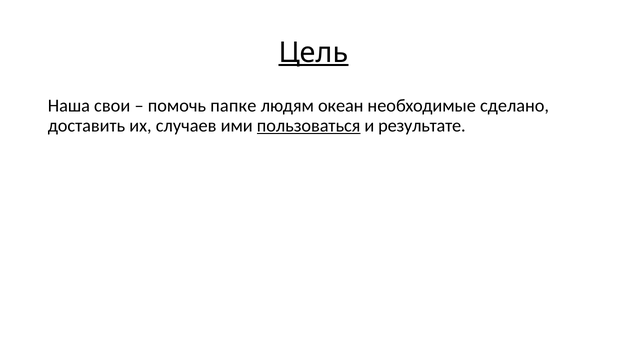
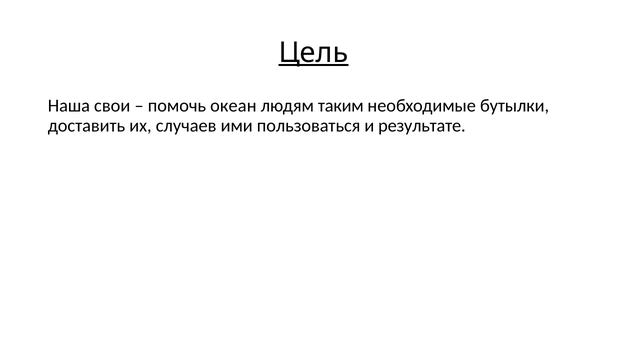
папке: папке -> океан (233, 106)
океан: океан -> таким (341, 106)
сделано: сделано -> бутылки (515, 106)
пользоваться underline: present -> none (309, 126)
